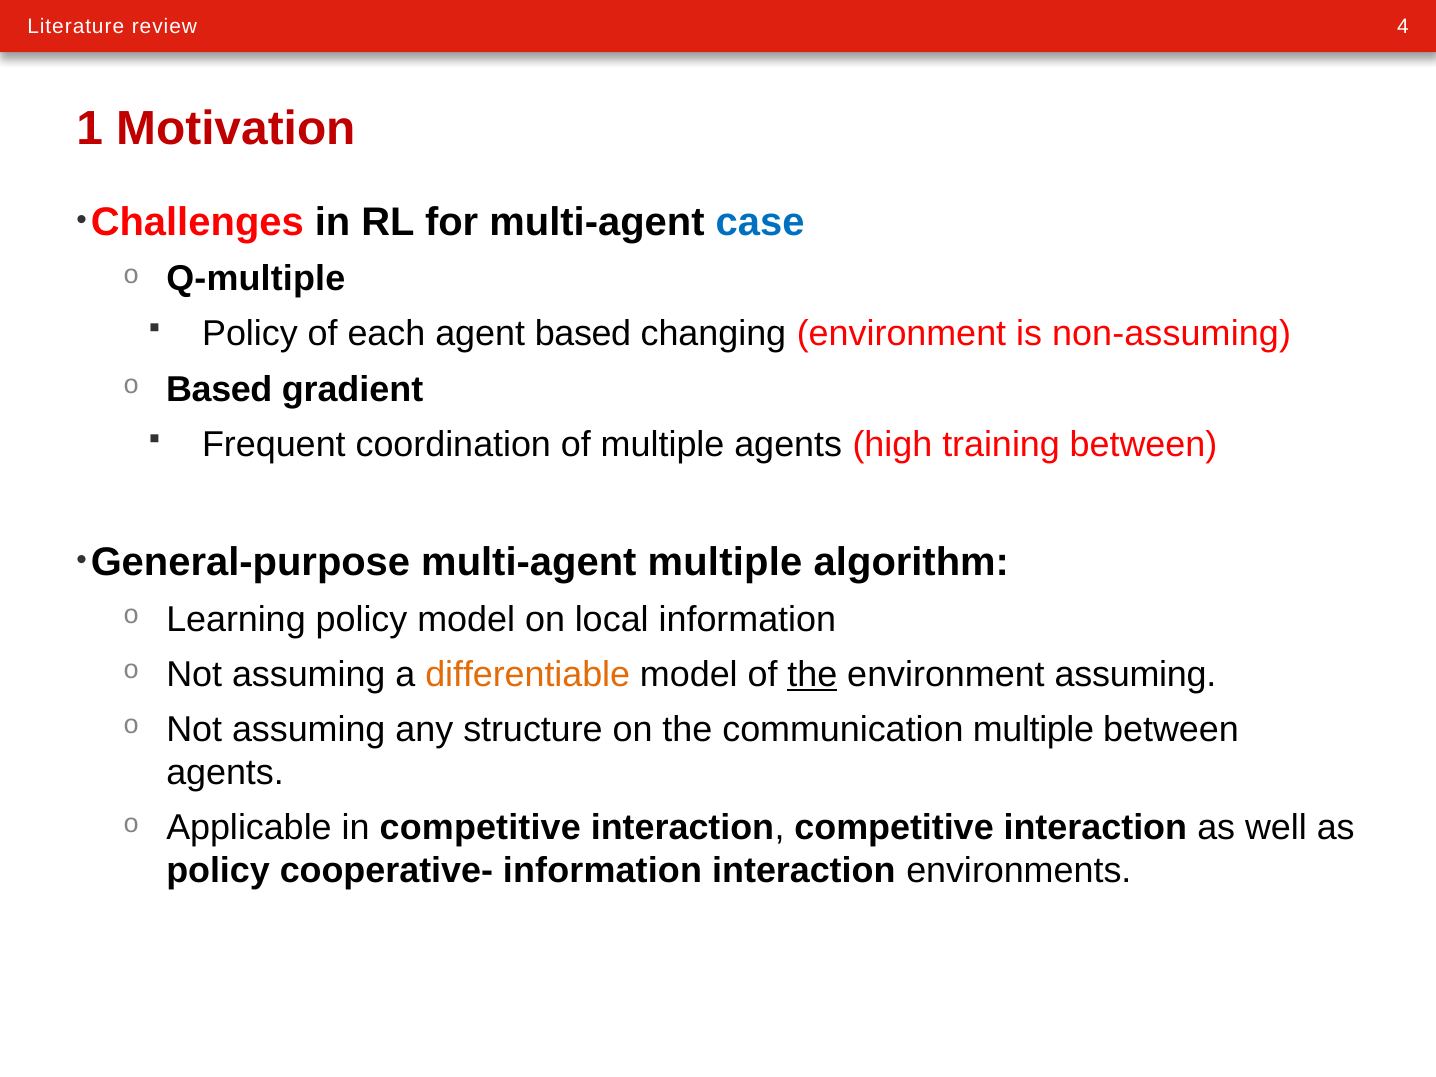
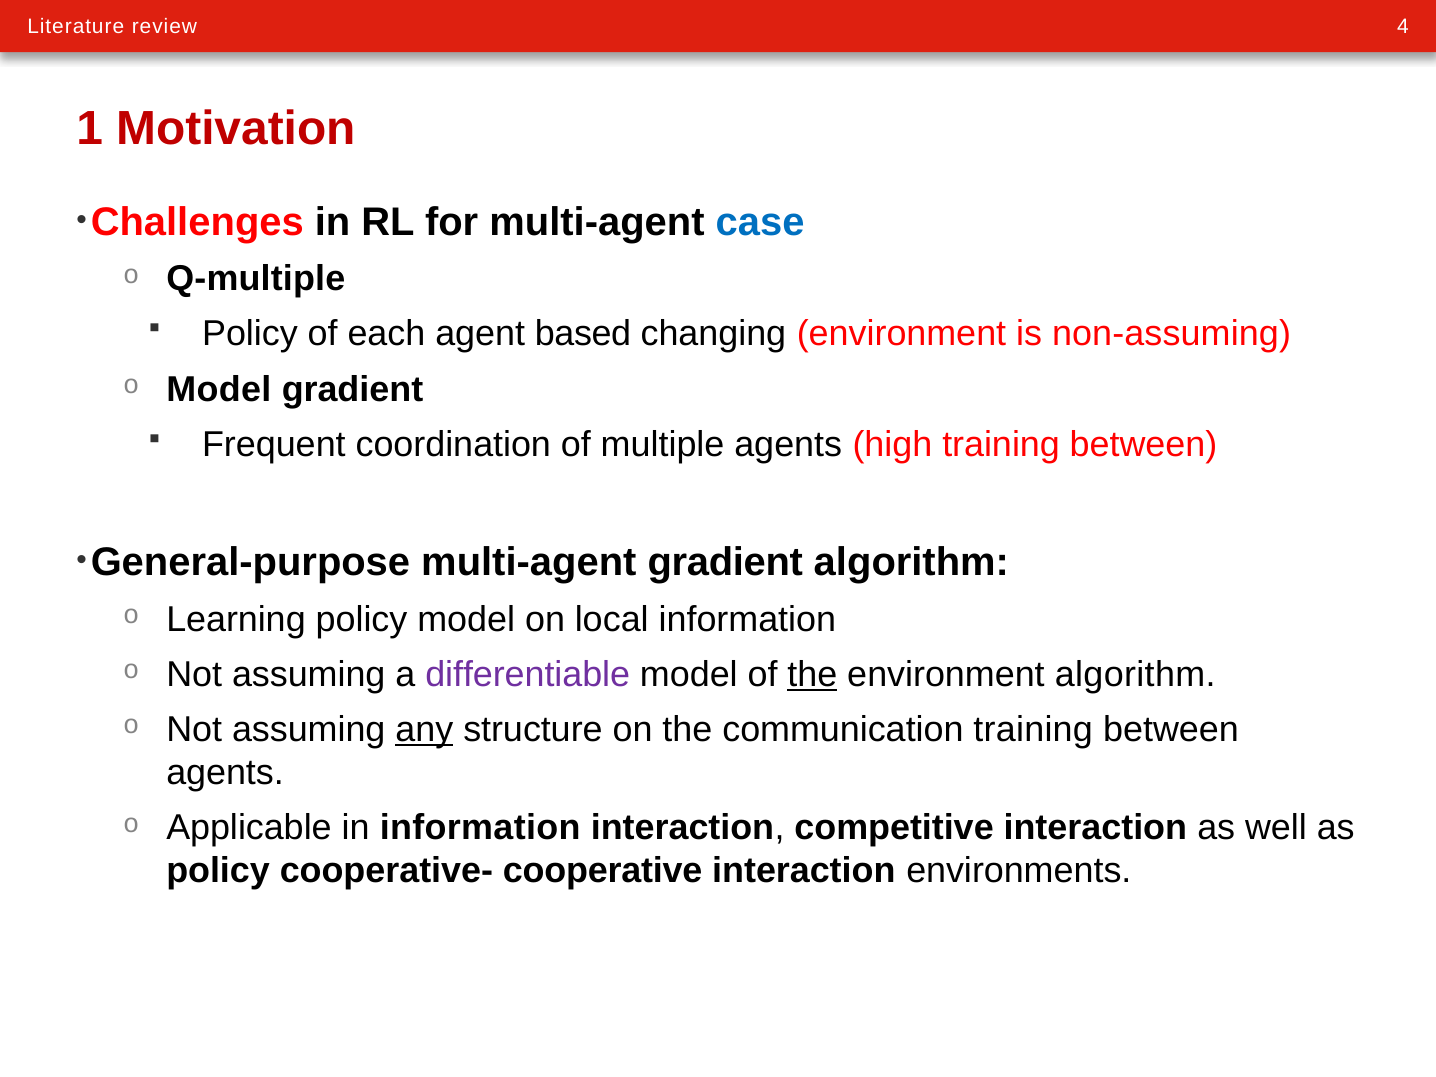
Based: Based -> Model (219, 389)
multi-agent multiple: multiple -> gradient (725, 562)
differentiable colour: orange -> purple (528, 674)
environment assuming: assuming -> algorithm (1135, 674)
any underline: none -> present (424, 729)
communication multiple: multiple -> training (1033, 729)
in competitive: competitive -> information (480, 827)
cooperative- information: information -> cooperative (603, 871)
